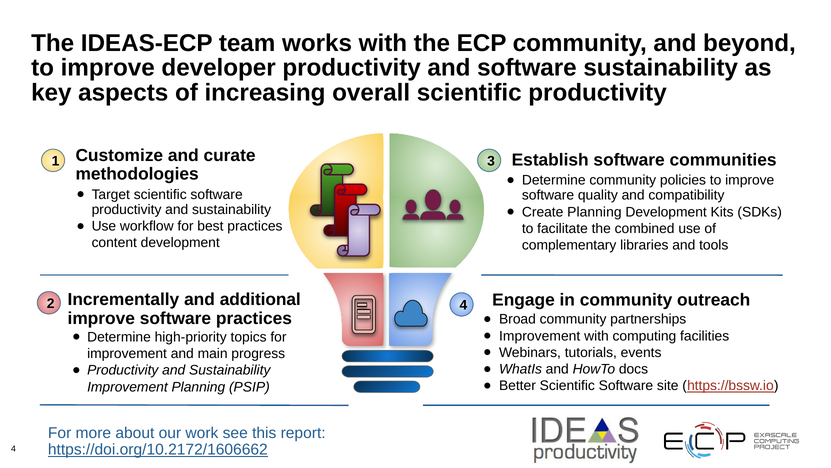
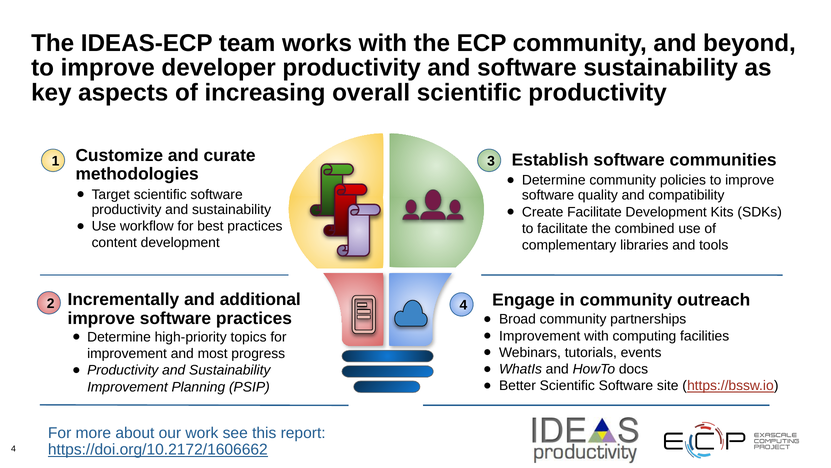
Create Planning: Planning -> Facilitate (594, 212)
main: main -> most (213, 353)
